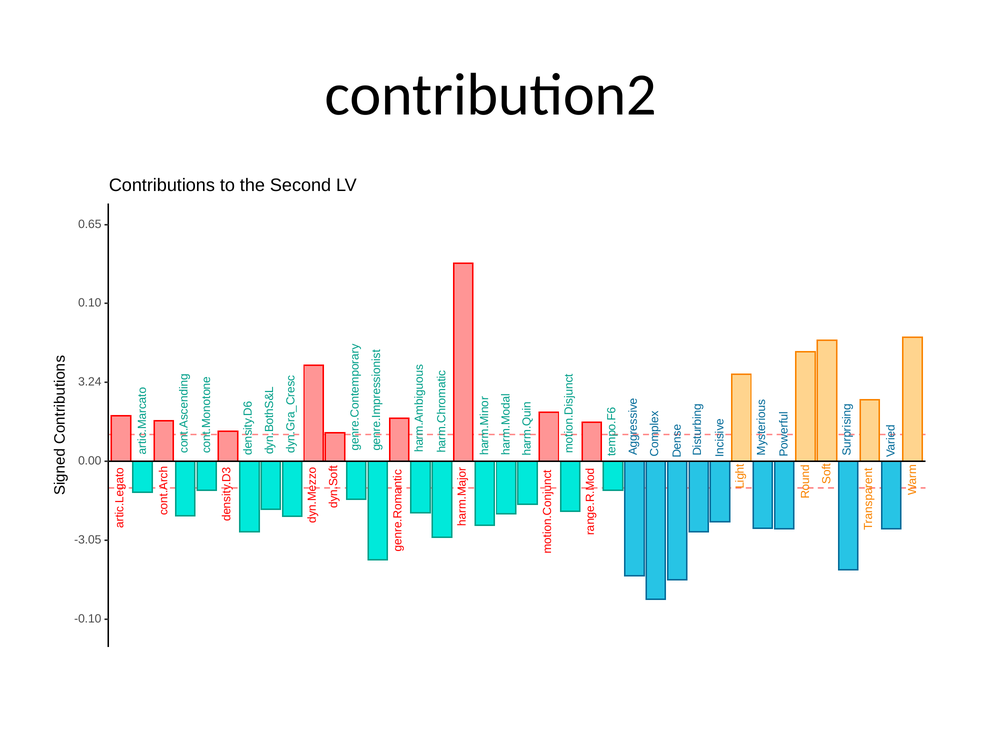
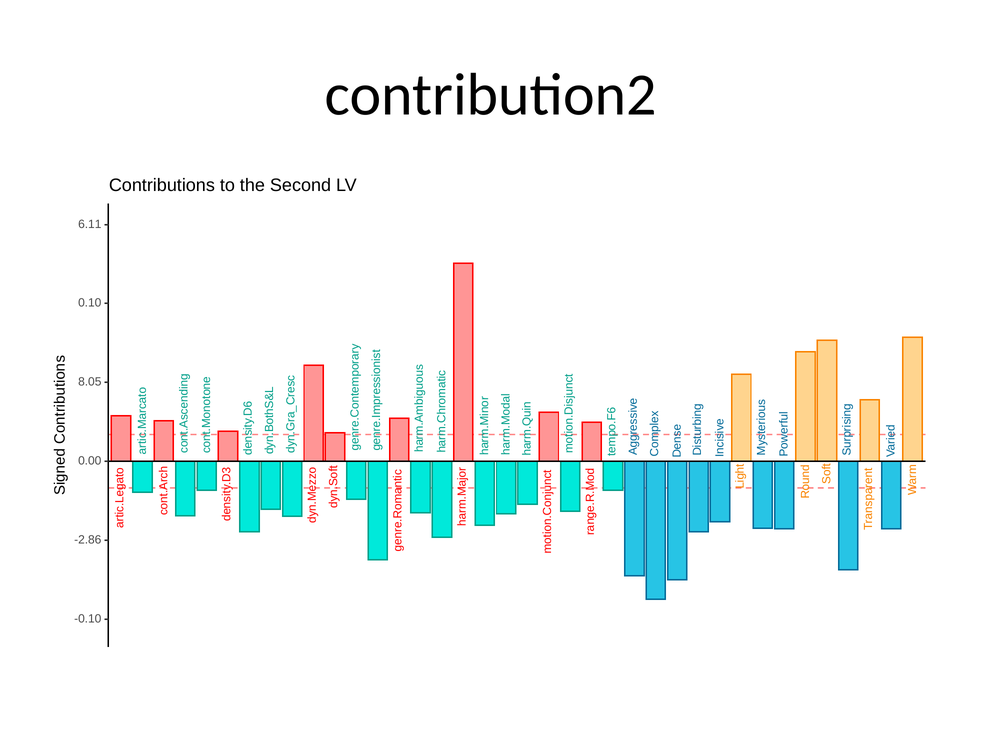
0.65: 0.65 -> 6.11 (90, 224)
3.24: 3.24 -> 8.05 (90, 382)
-3.05: -3.05 -> -2.86 (88, 539)
